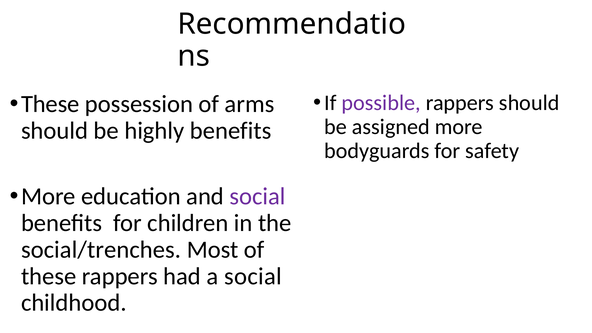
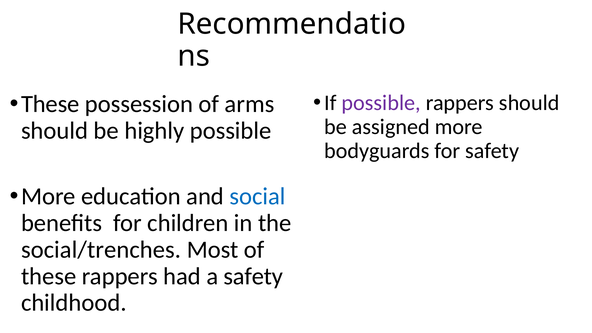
highly benefits: benefits -> possible (231, 131)
social colour: purple -> blue (258, 196)
a social: social -> safety (253, 276)
